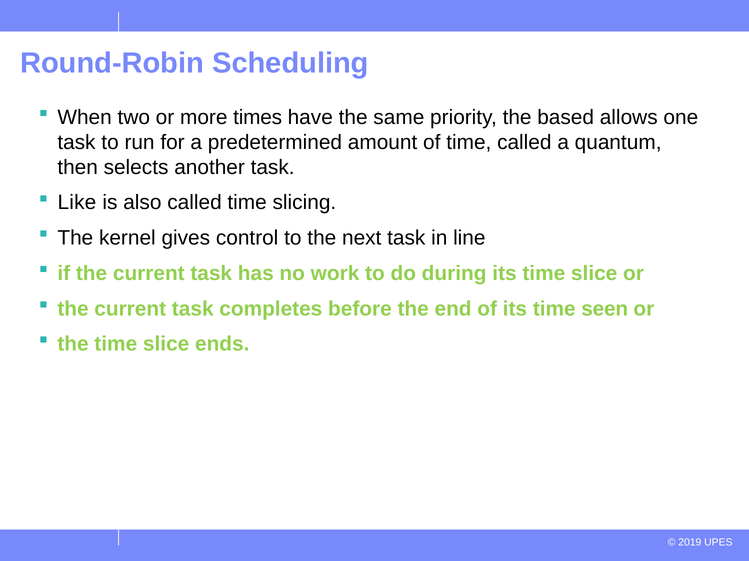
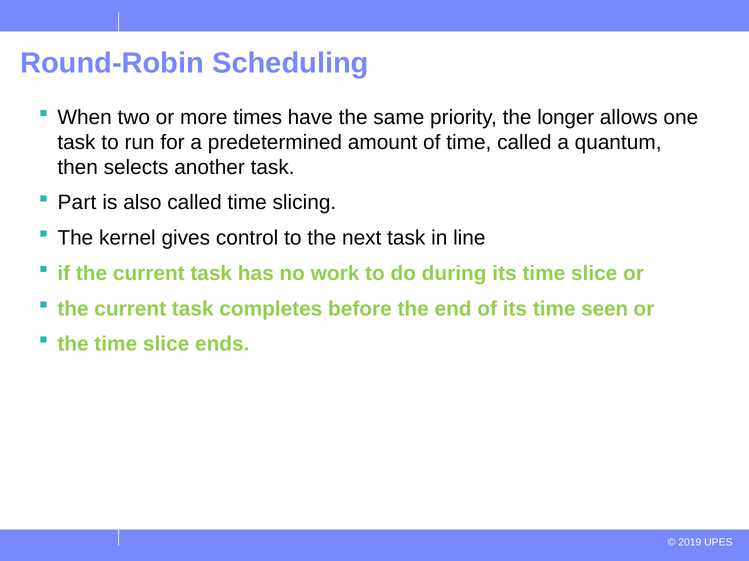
based: based -> longer (566, 118)
Like: Like -> Part (77, 203)
